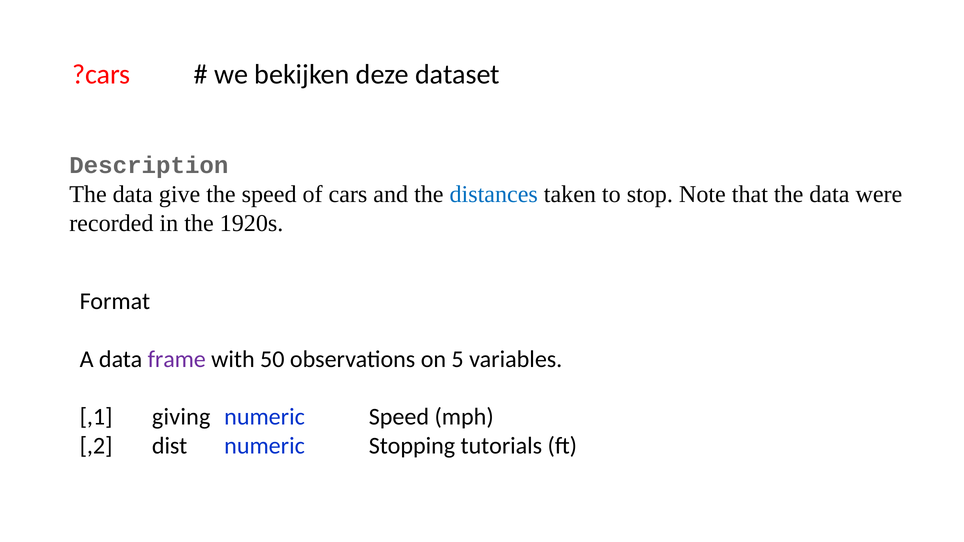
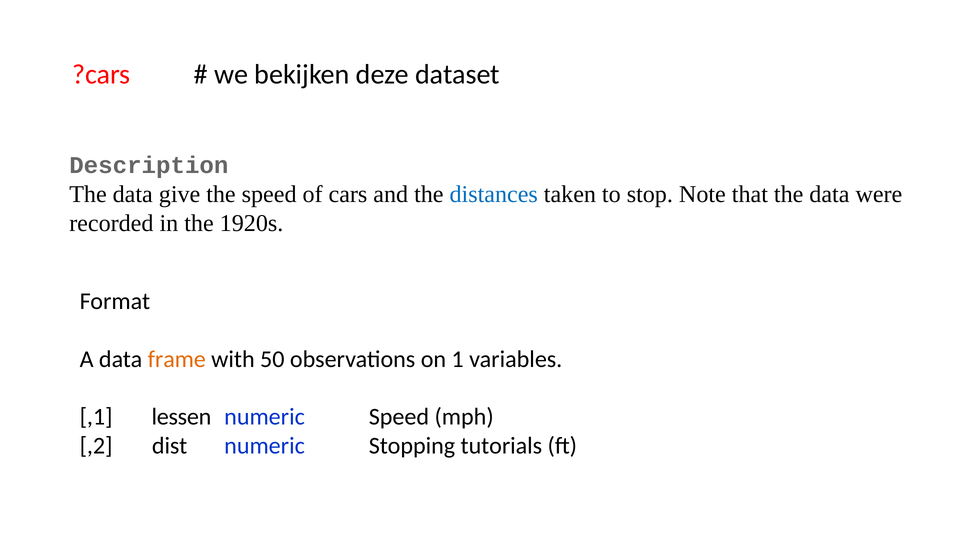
frame colour: purple -> orange (177, 359)
5: 5 -> 1 (458, 359)
giving: giving -> lessen (181, 417)
